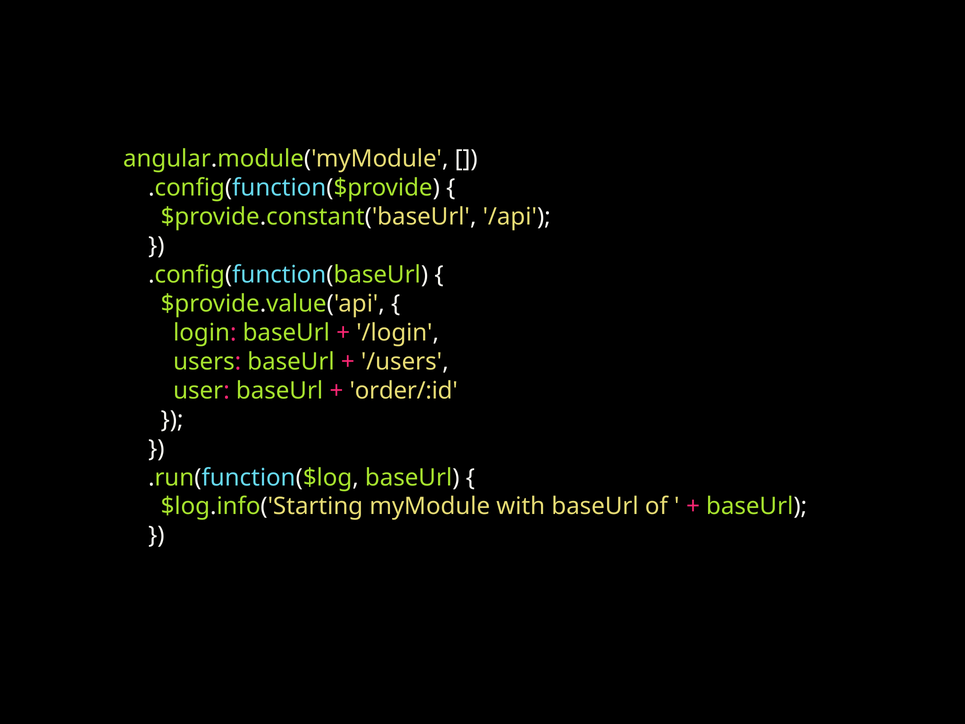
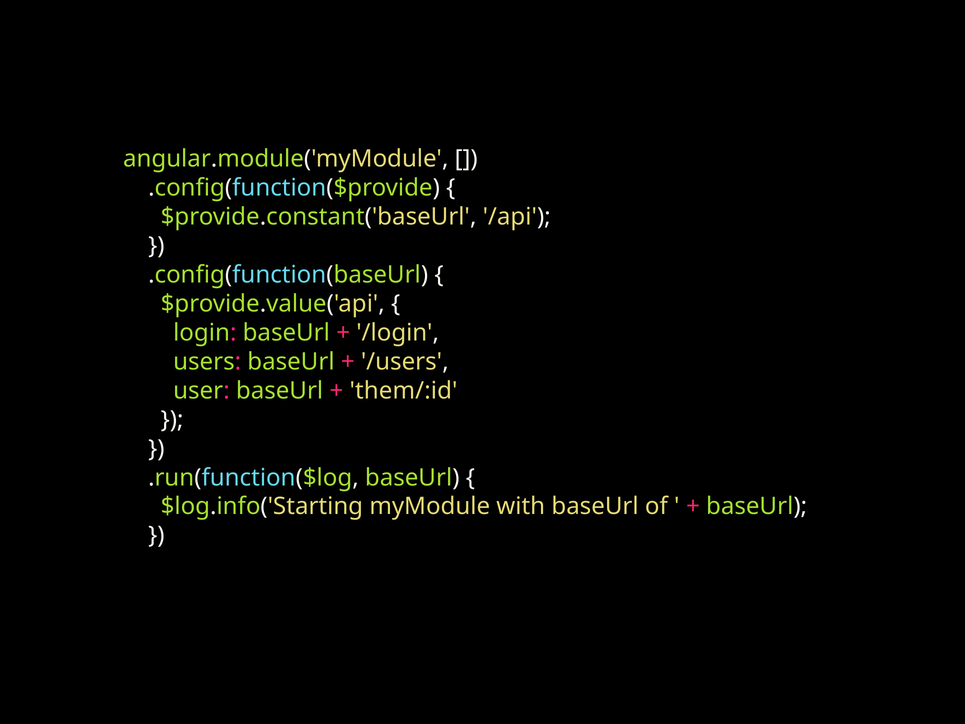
order/:id: order/:id -> them/:id (404, 391)
